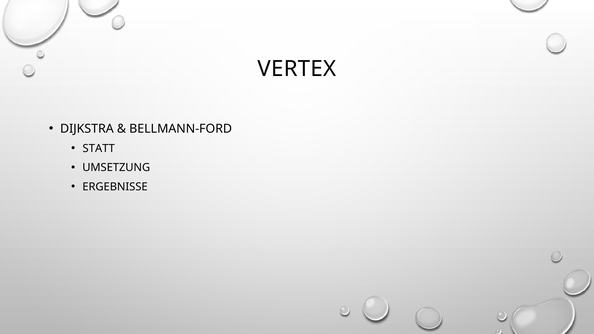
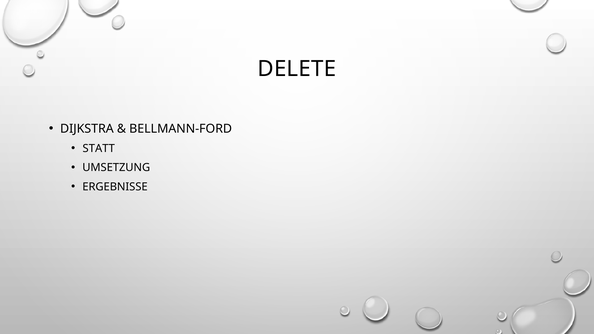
VERTEX: VERTEX -> DELETE (297, 69)
